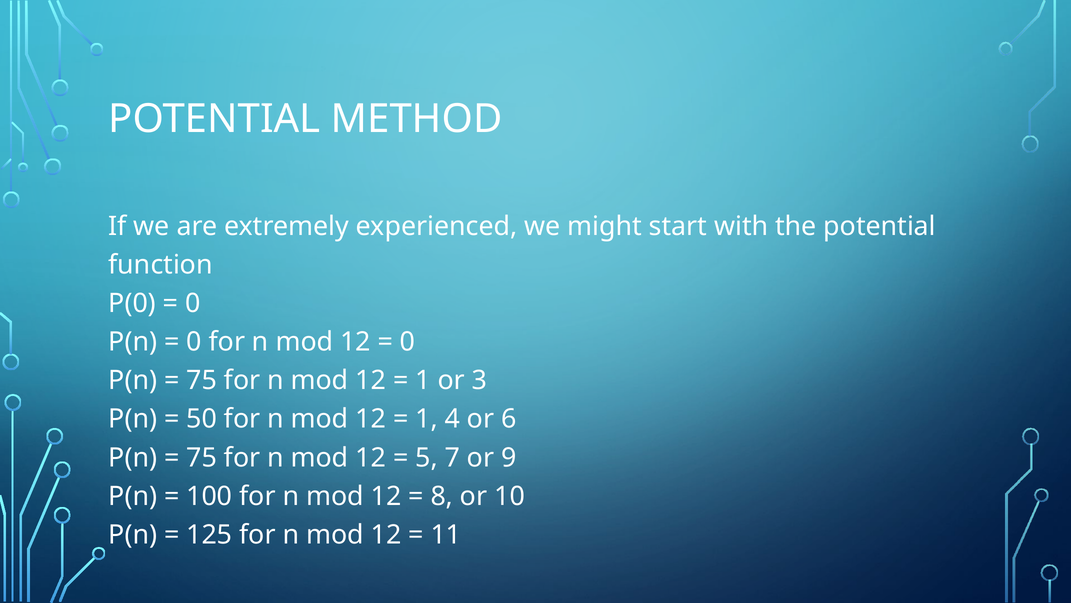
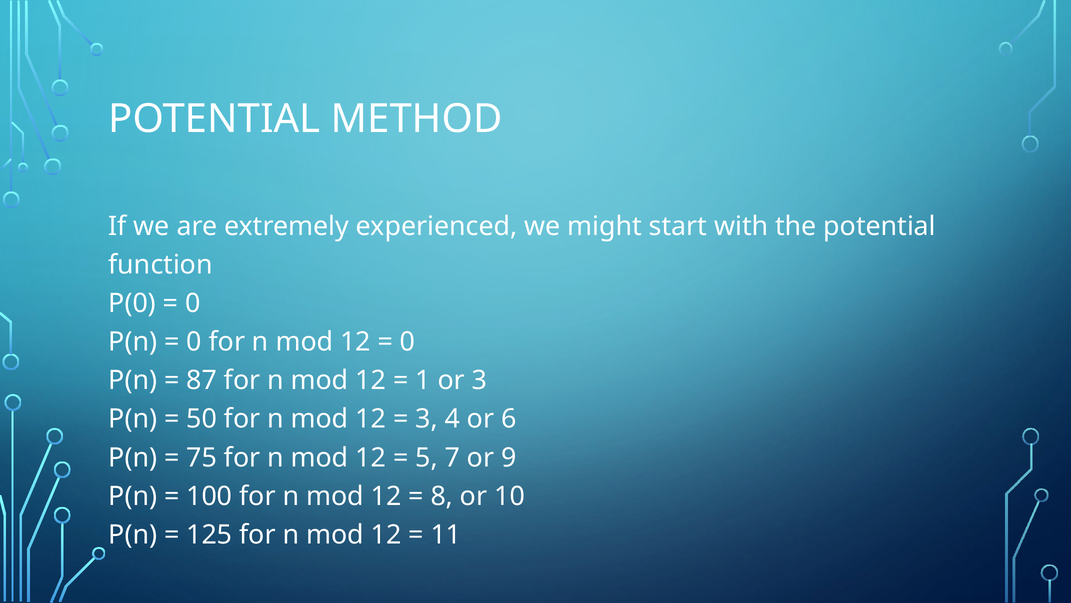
75: 75 -> 87 (202, 380)
1: 1 -> 3 (427, 419)
